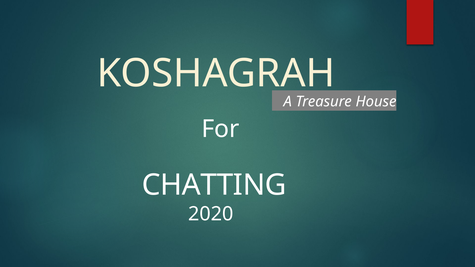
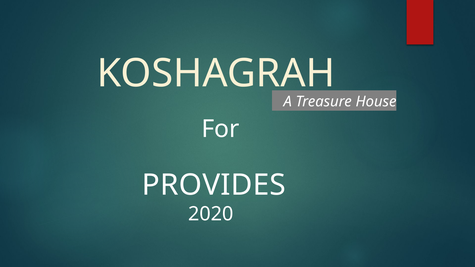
CHATTING: CHATTING -> PROVIDES (214, 185)
